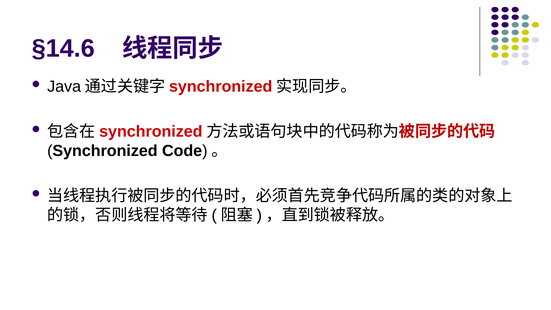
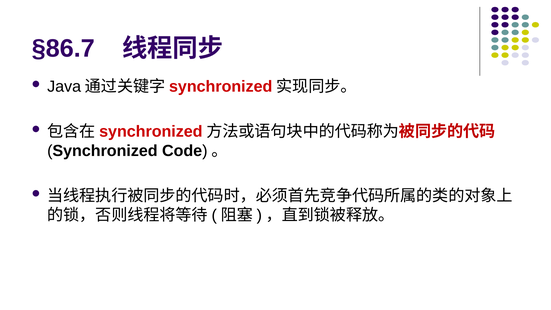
§14.6: §14.6 -> §86.7 (63, 49)
